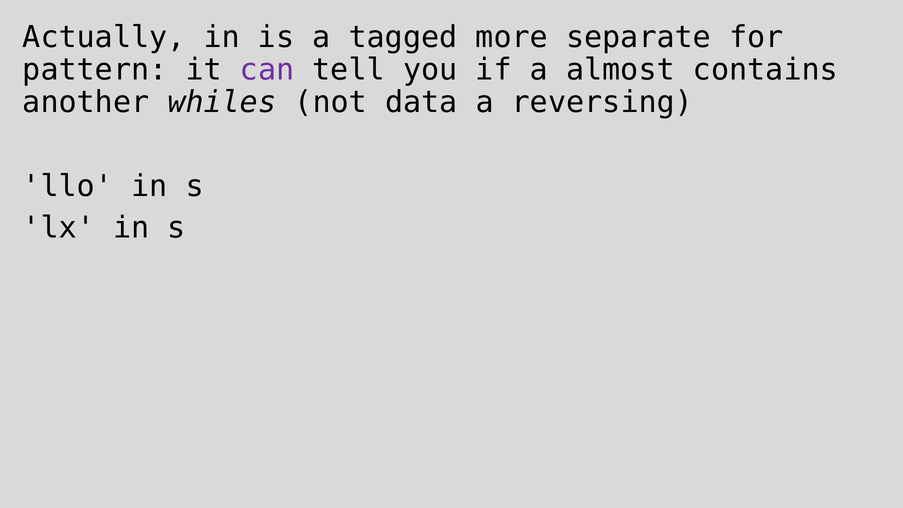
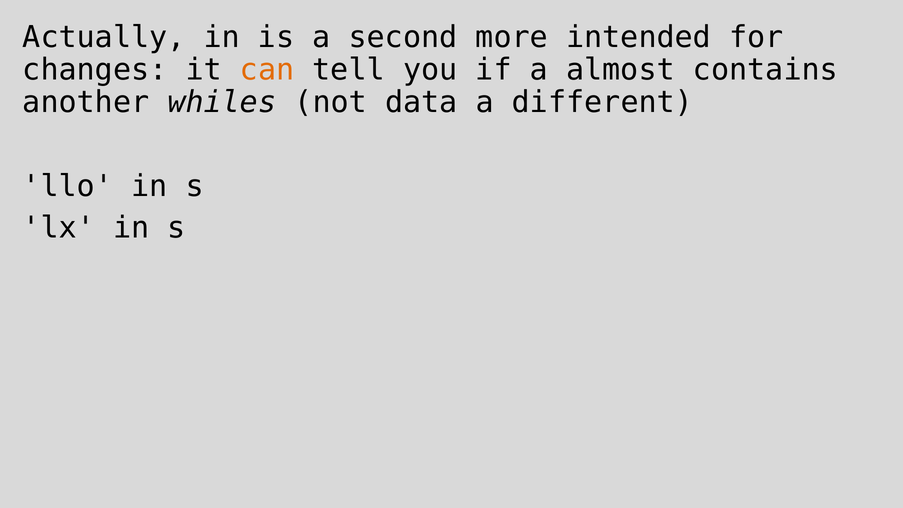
tagged: tagged -> second (403, 37)
separate: separate -> intended (639, 37)
pattern: pattern -> changes (95, 70)
can colour: purple -> orange (267, 70)
reversing: reversing -> different (602, 102)
